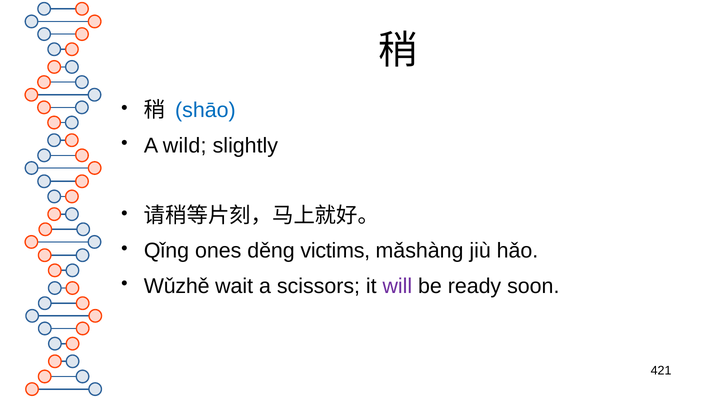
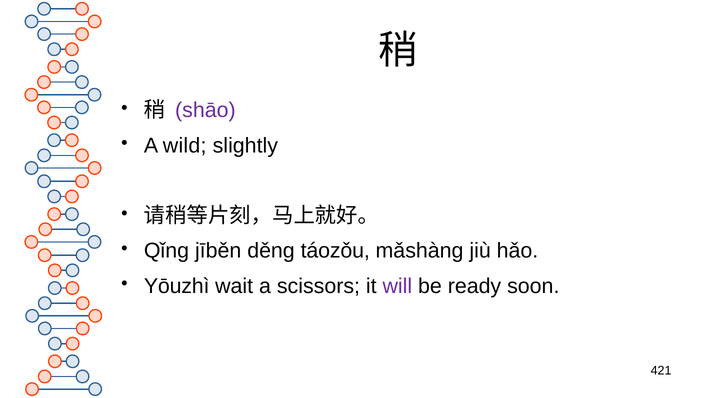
shāo colour: blue -> purple (205, 110)
ones: ones -> jīběn (218, 251)
victims: victims -> táozǒu (335, 251)
Wǔzhě: Wǔzhě -> Yōuzhì (177, 286)
